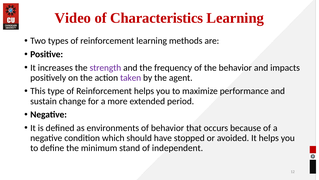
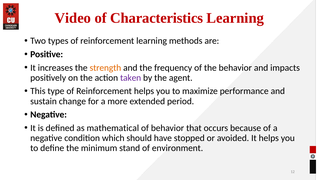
strength colour: purple -> orange (105, 67)
environments: environments -> mathematical (113, 128)
independent: independent -> environment (178, 148)
